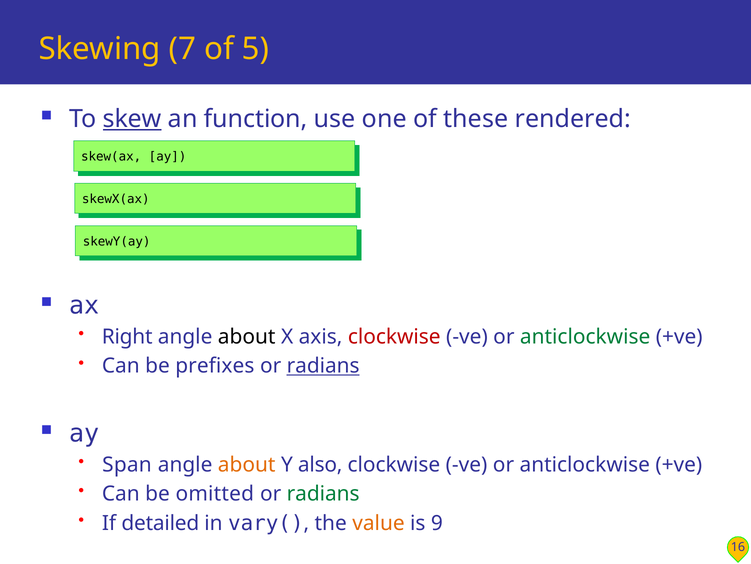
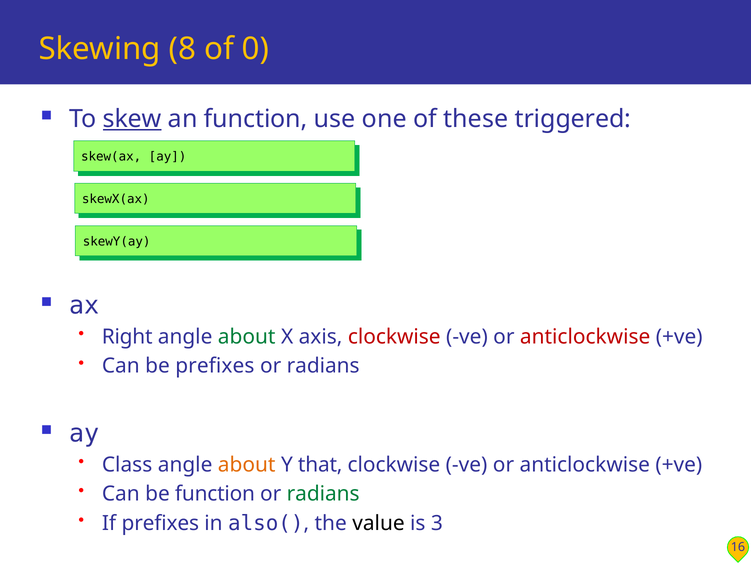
7: 7 -> 8 (182, 49)
5: 5 -> 0 (256, 49)
rendered: rendered -> triggered (573, 119)
about colour: black -> green (247, 336)
anticlockwise colour: green -> red (585, 336)
radians underline: present -> none (323, 366)
Span: Span -> Class (127, 464)
also: also -> that (320, 464)
be omitted: omitted -> function (215, 493)
If detailed: detailed -> prefixes (160, 523)
vary(: vary( -> also( (266, 523)
value colour: orange -> black (378, 523)
9: 9 -> 3 (437, 523)
